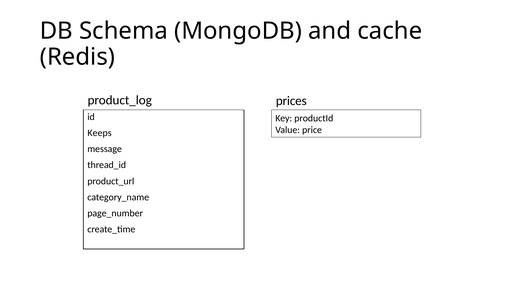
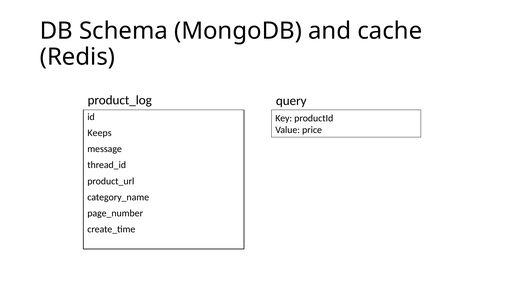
prices: prices -> query (291, 101)
